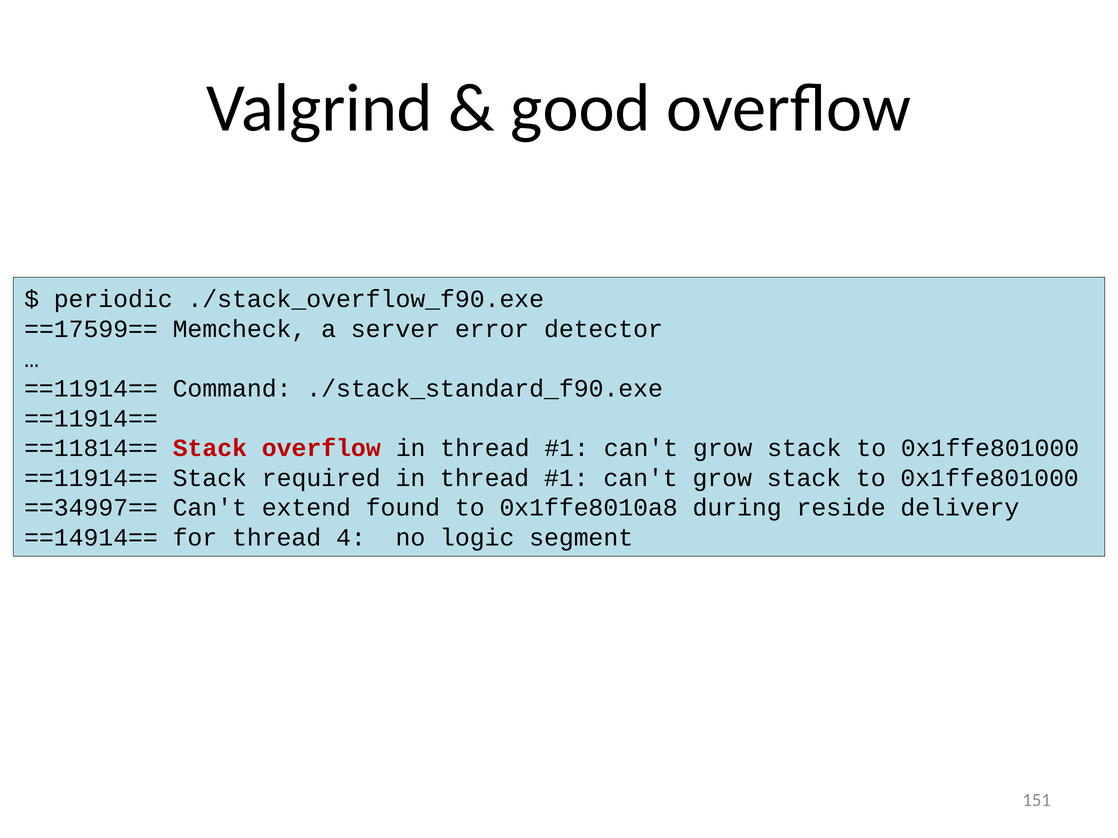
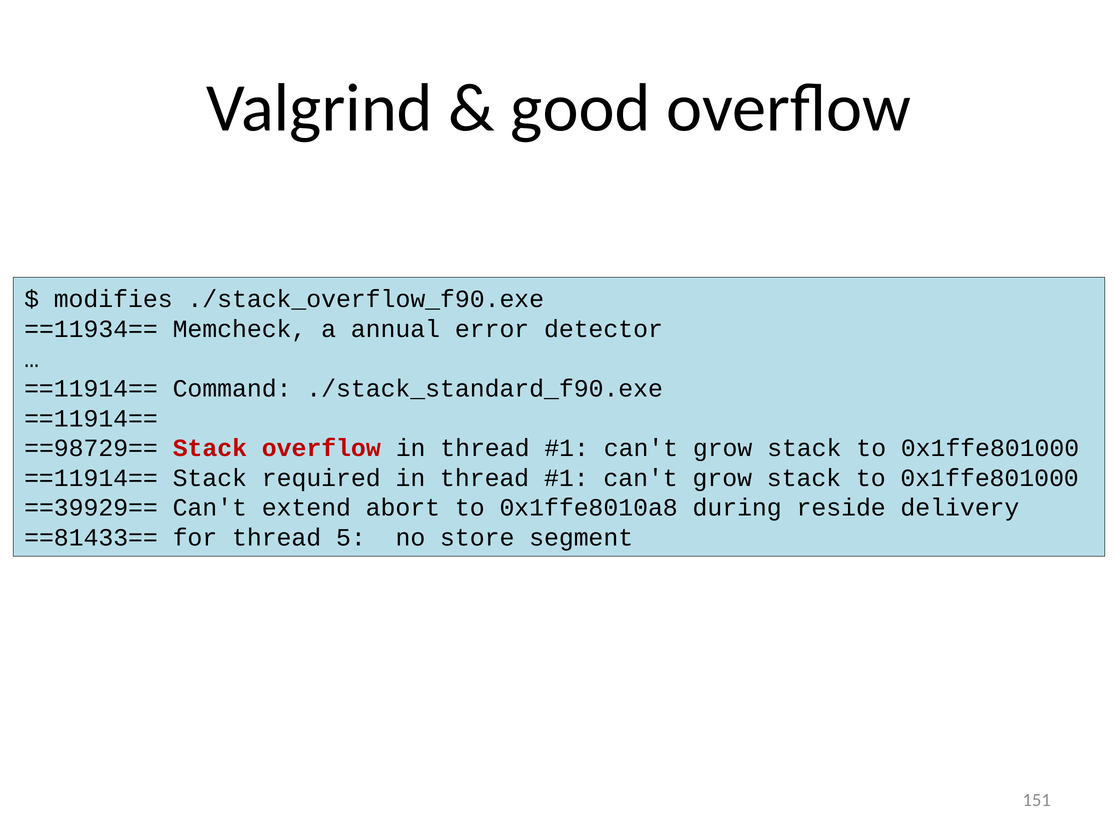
periodic: periodic -> modifies (113, 299)
==17599==: ==17599== -> ==11934== (91, 329)
server: server -> annual (395, 329)
==11814==: ==11814== -> ==98729== (91, 448)
==34997==: ==34997== -> ==39929== (91, 508)
found: found -> abort (403, 508)
==14914==: ==14914== -> ==81433== (91, 538)
4: 4 -> 5 (351, 538)
logic: logic -> store (477, 538)
